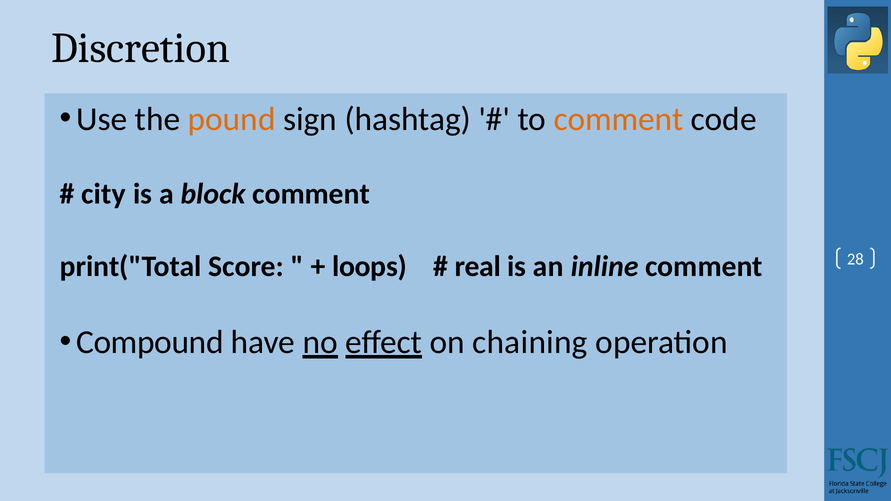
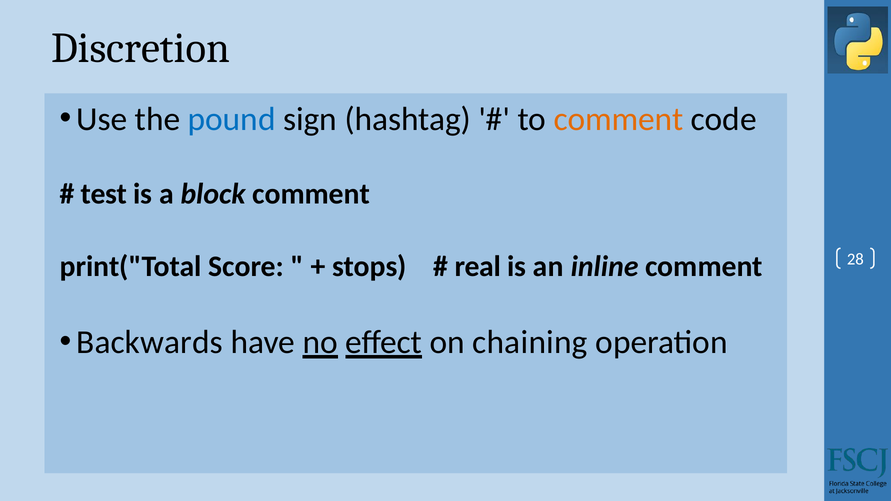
pound colour: orange -> blue (232, 119)
city: city -> test (104, 194)
loops: loops -> stops (369, 267)
Compound: Compound -> Backwards (150, 343)
